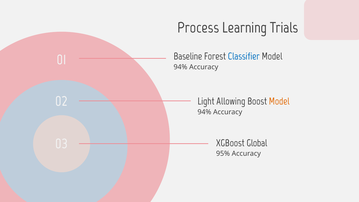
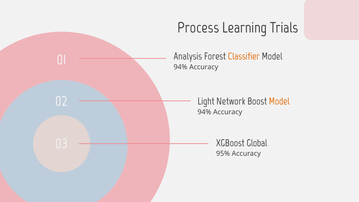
Baseline: Baseline -> Analysis (188, 56)
Classifier colour: blue -> orange (244, 56)
Allowing: Allowing -> Network (231, 101)
